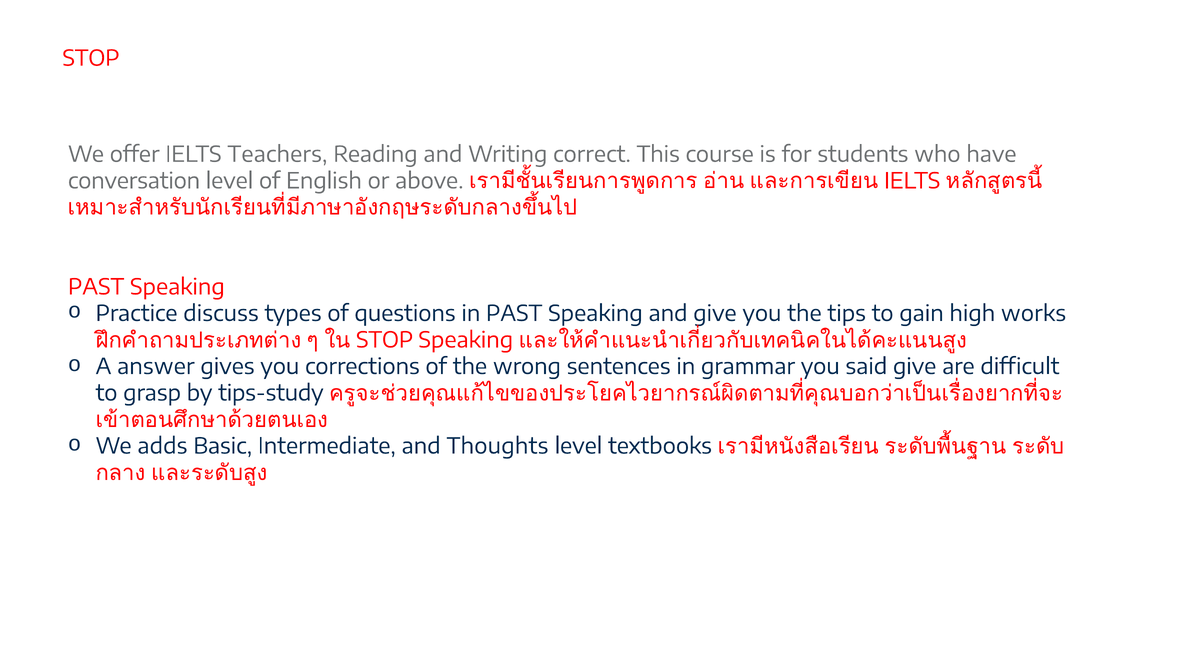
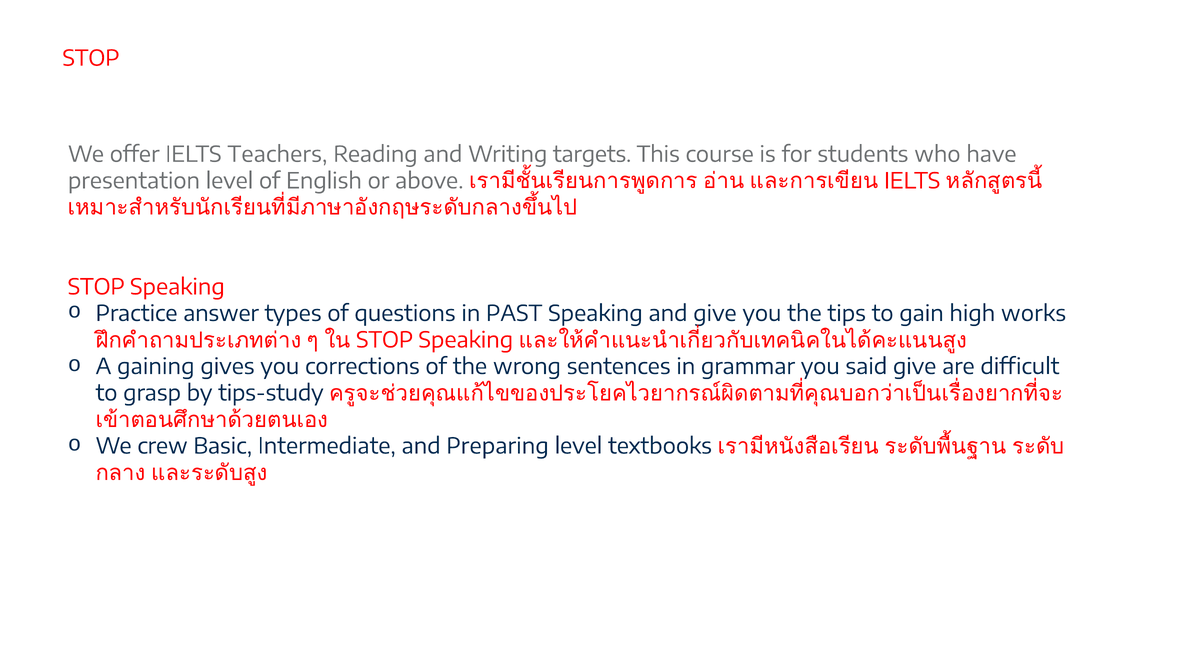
correct: correct -> targets (592, 154)
conversation: conversation -> presentation (134, 181)
PAST: PAST -> STOP (96, 287)
discuss: discuss -> answer (221, 314)
answer: answer -> gaining (156, 367)
adds: adds -> crew (163, 446)
Thoughts: Thoughts -> Preparing (498, 446)
